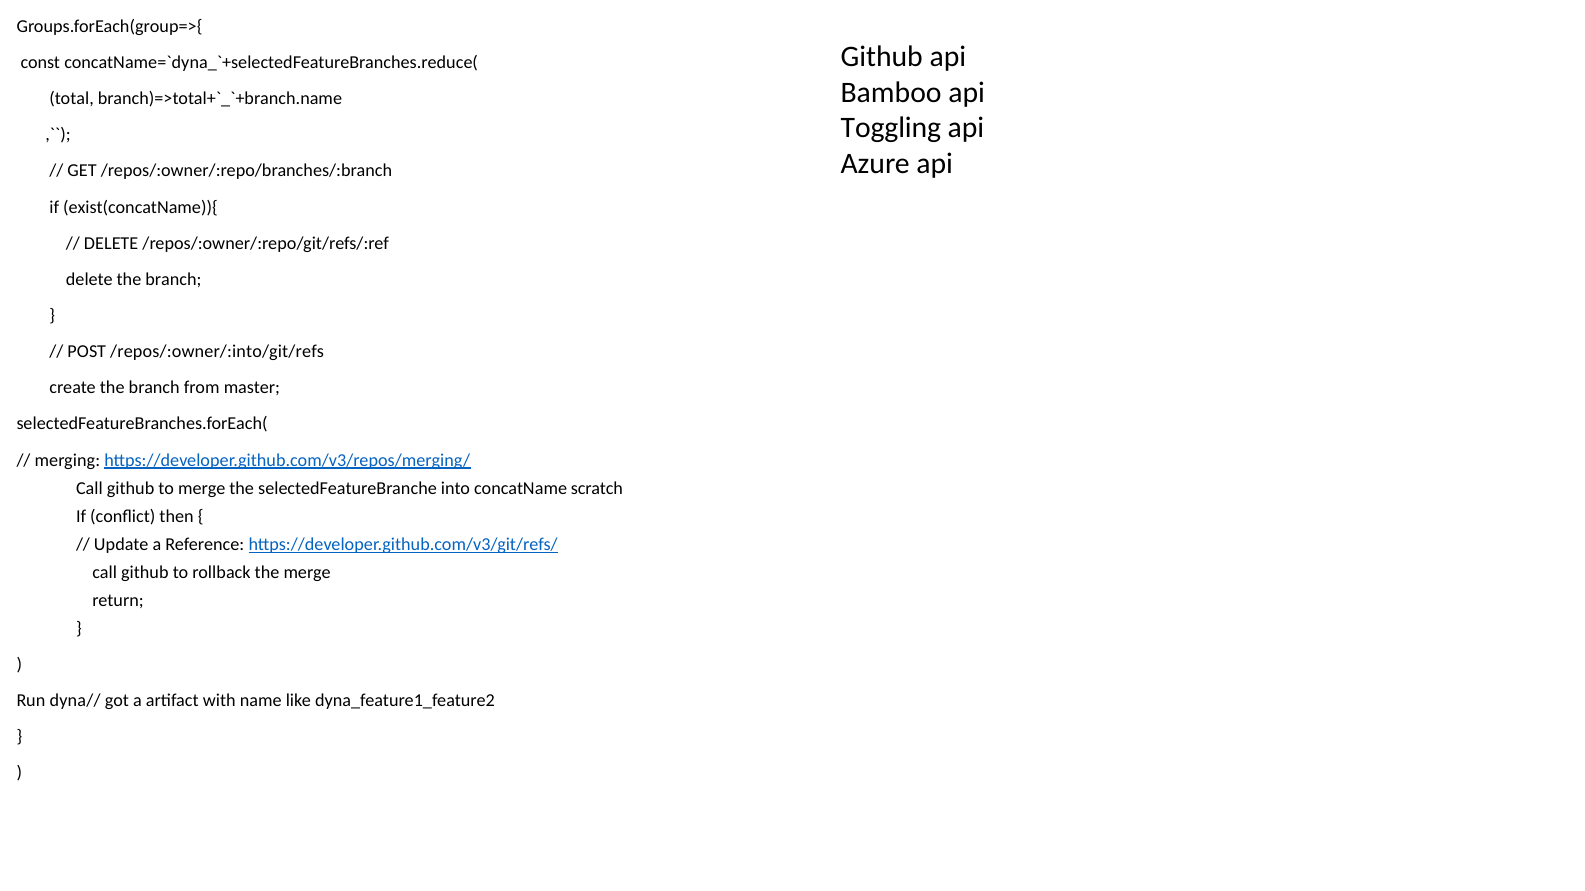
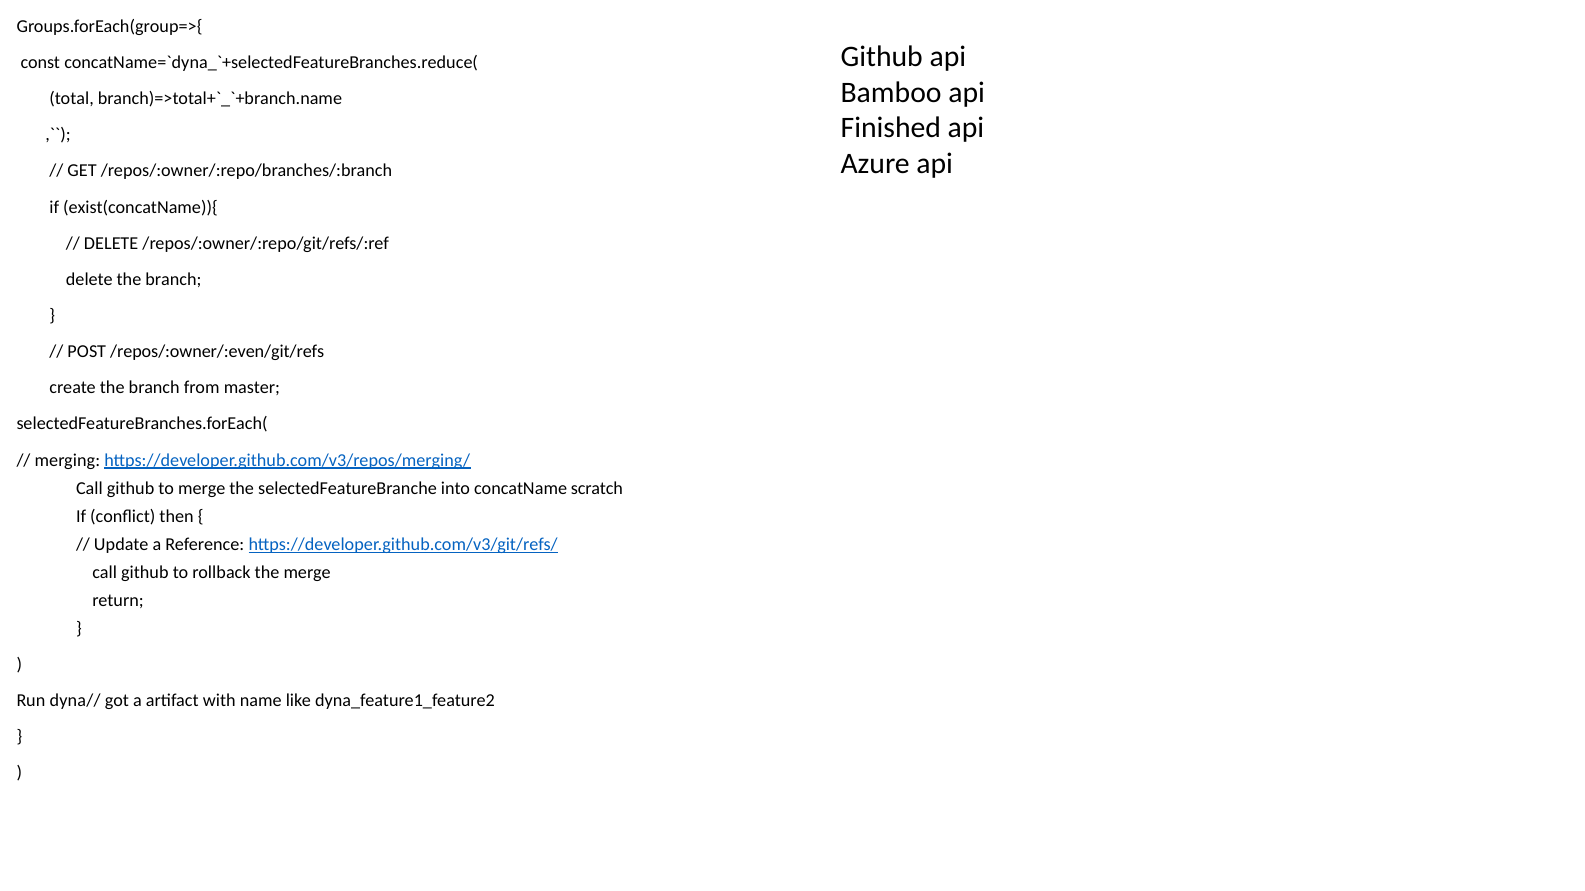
Toggling: Toggling -> Finished (891, 128)
/repos/:owner/:into/git/refs: /repos/:owner/:into/git/refs -> /repos/:owner/:even/git/refs (217, 352)
